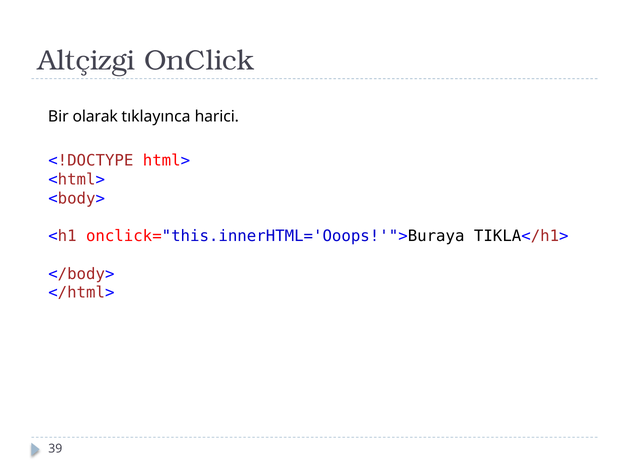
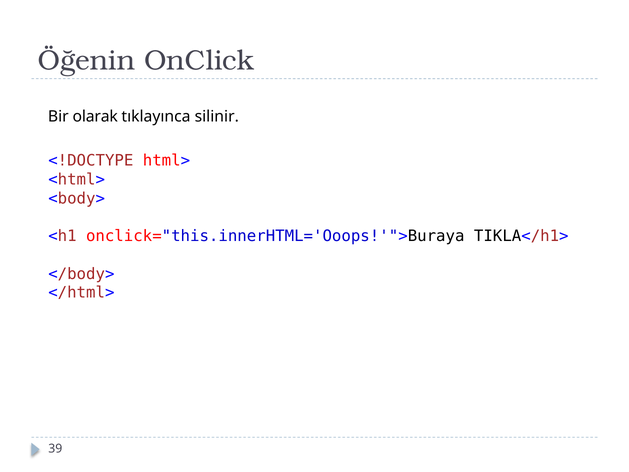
Altçizgi: Altçizgi -> Öğenin (86, 61)
harici: harici -> silinir (217, 116)
